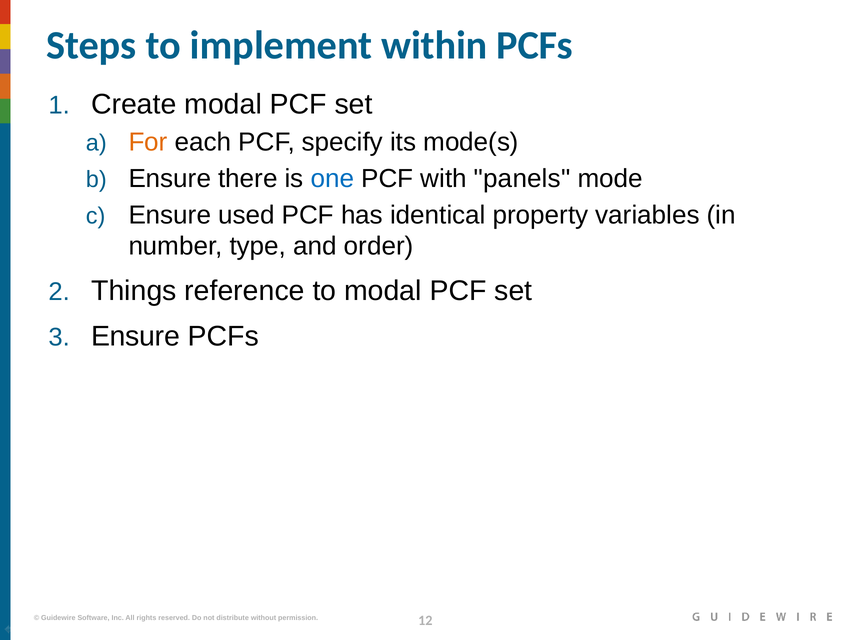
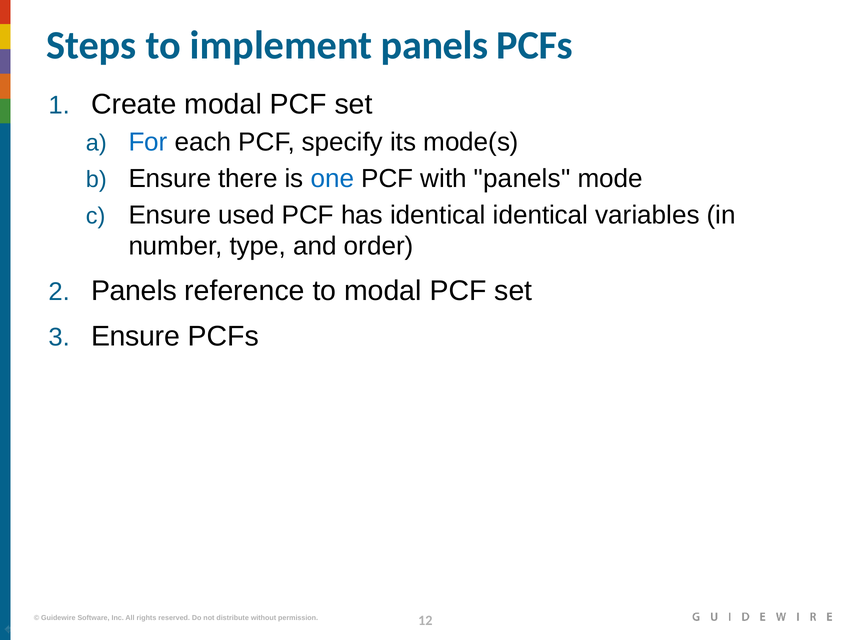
implement within: within -> panels (434, 46)
For colour: orange -> blue (148, 142)
identical property: property -> identical (541, 215)
Things: Things -> Panels (134, 291)
